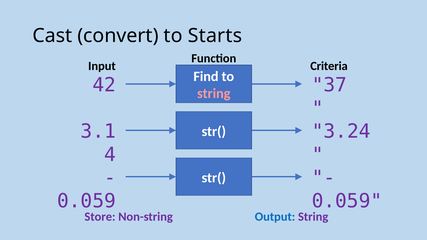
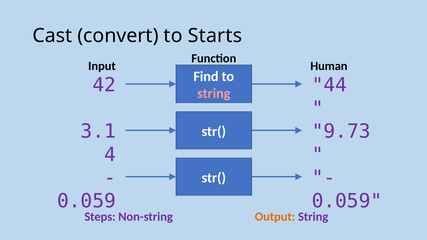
Criteria: Criteria -> Human (329, 66)
37: 37 -> 44 (329, 85)
3.24: 3.24 -> 9.73 (341, 131)
Store: Store -> Steps (100, 217)
Output colour: blue -> orange (275, 217)
